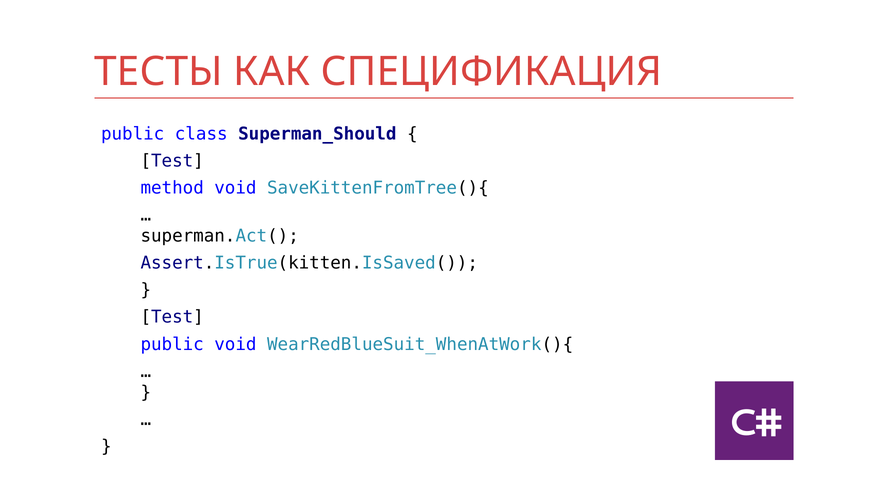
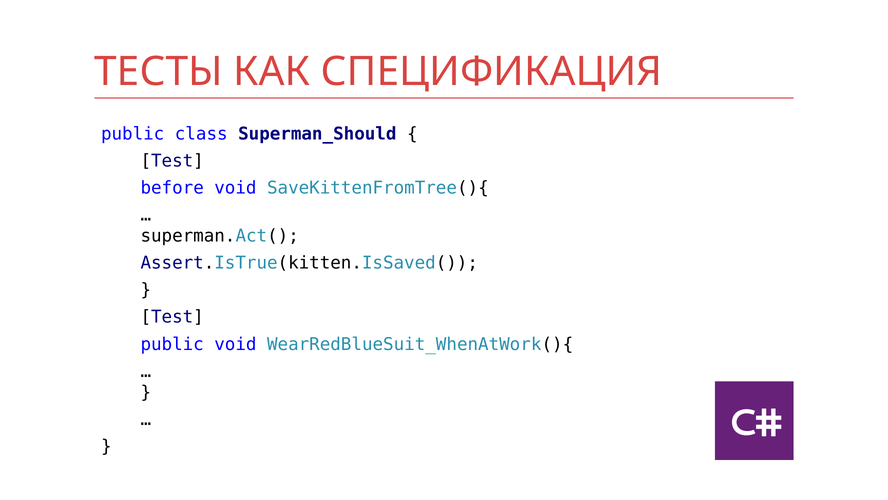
method: method -> before (172, 188)
